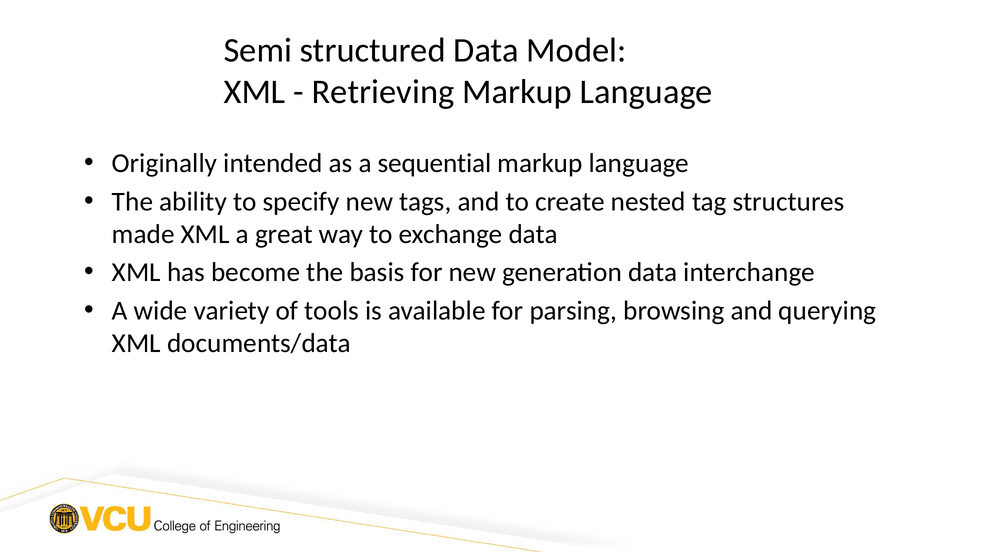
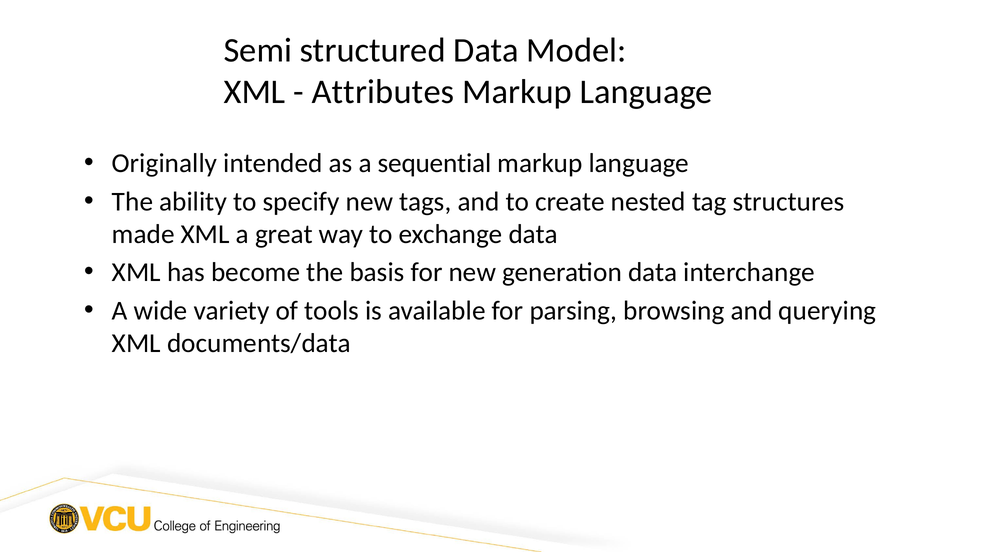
Retrieving: Retrieving -> Attributes (383, 92)
